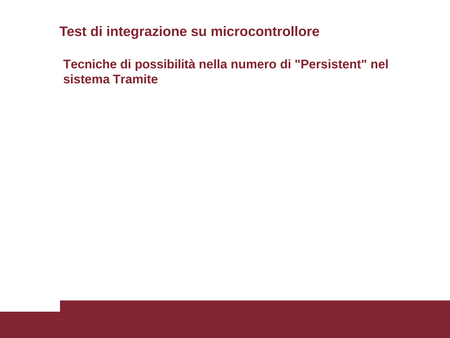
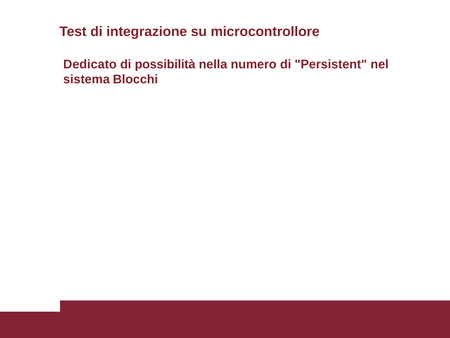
Tecniche: Tecniche -> Dedicato (90, 64)
Tramite: Tramite -> Blocchi (135, 79)
